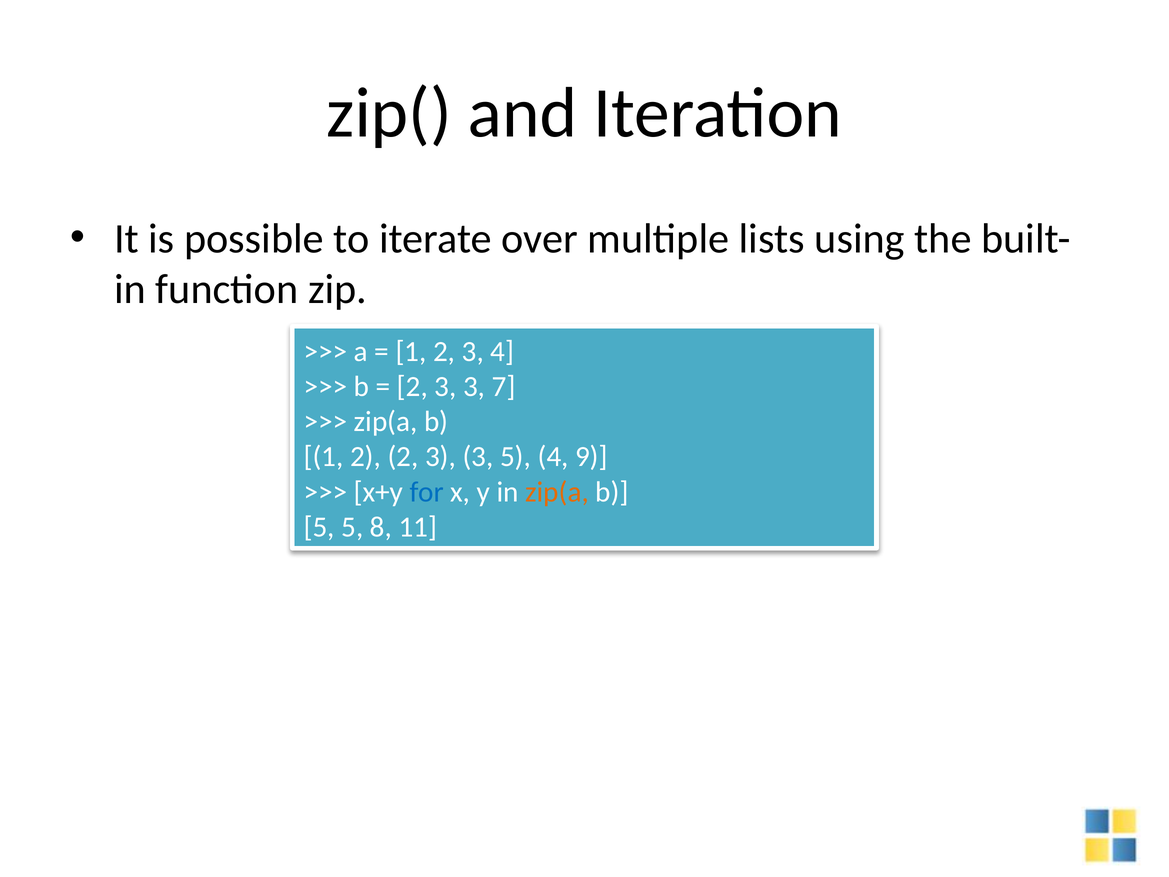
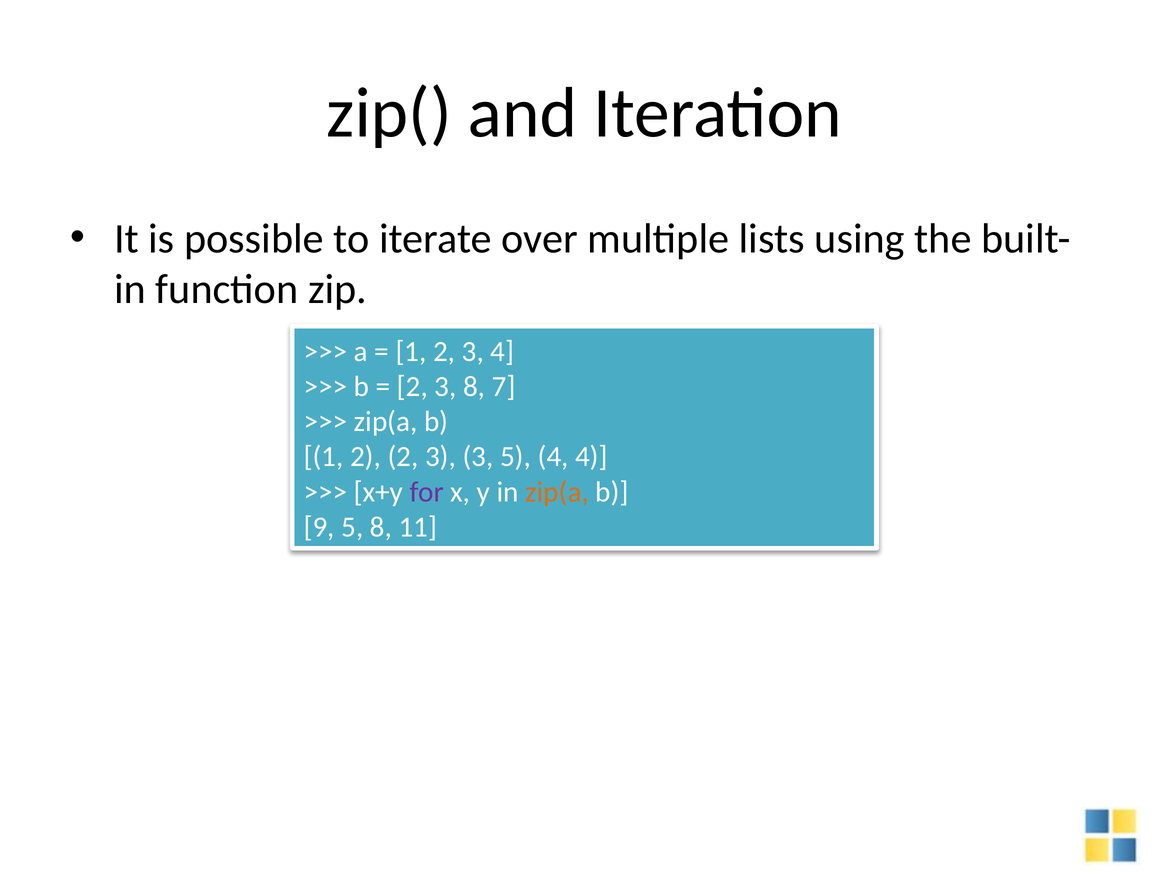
3: 3 -> 8 (474, 387)
4 9: 9 -> 4 (591, 457)
for colour: blue -> purple (427, 492)
5: 5 -> 9 (319, 527)
